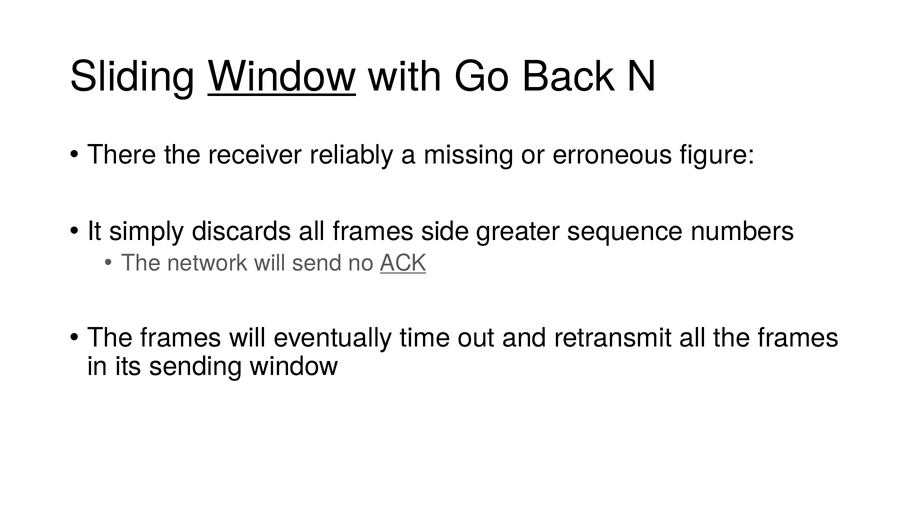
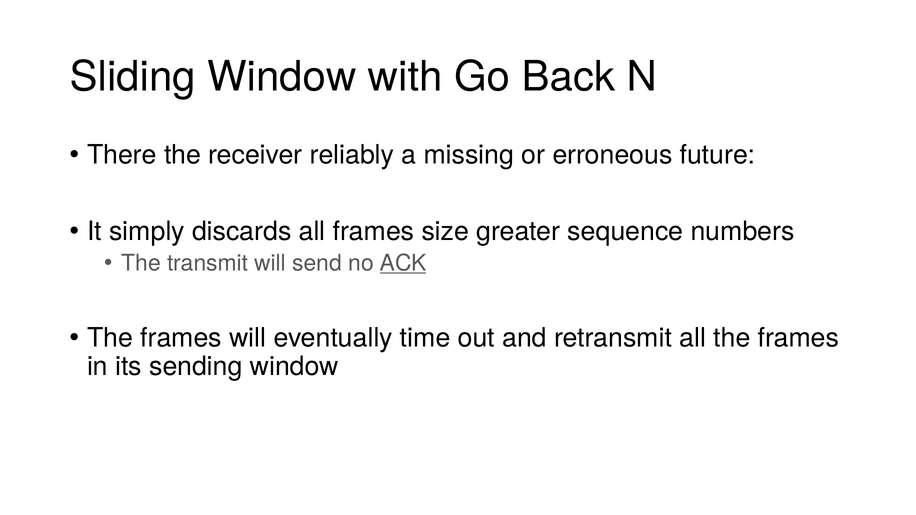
Window underline: present -> none (282, 77)
figure: figure -> future (718, 155)
side: side -> size (445, 232)
network: network -> transmit (208, 263)
